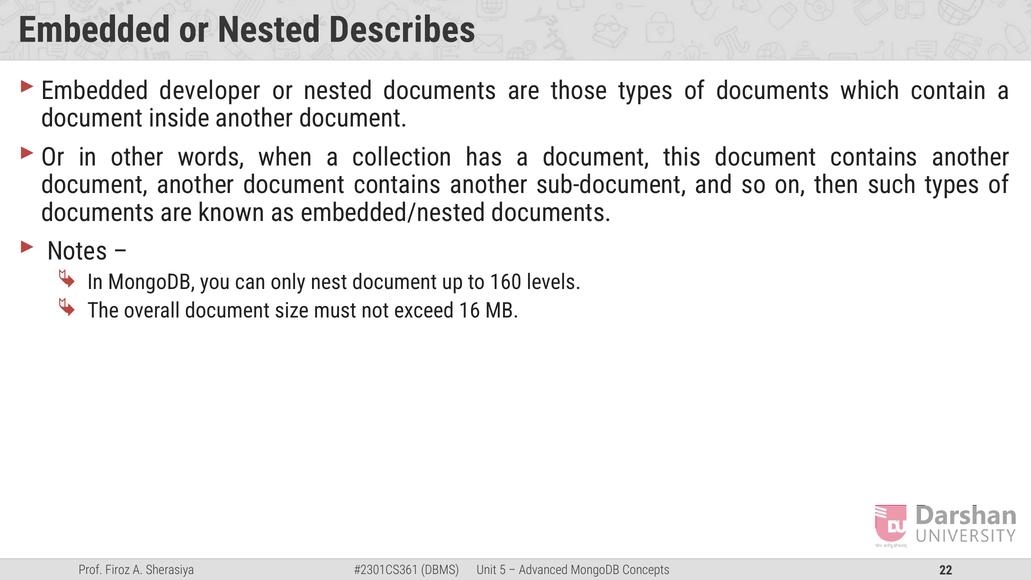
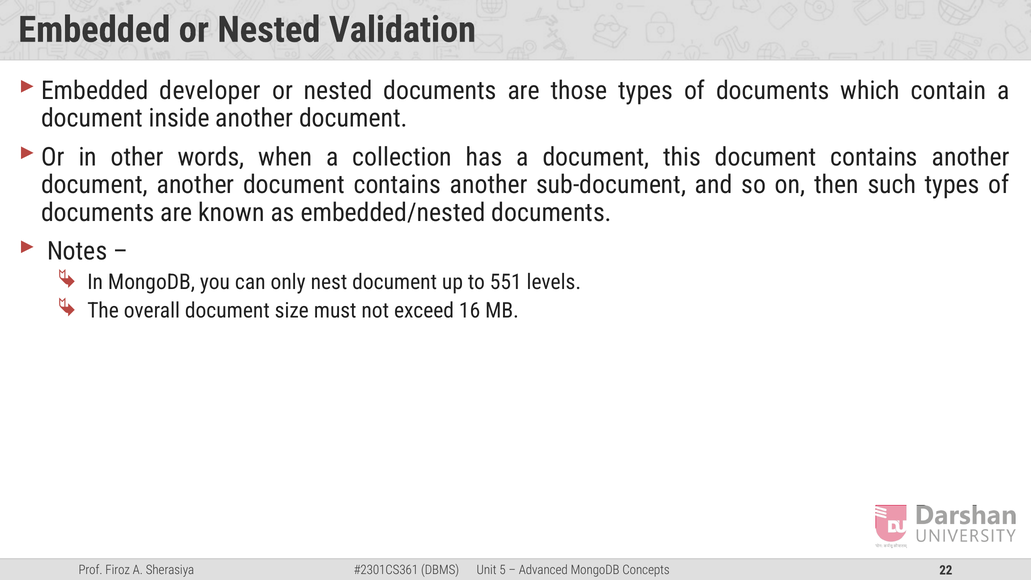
Describes: Describes -> Validation (402, 30)
160: 160 -> 551 (506, 282)
